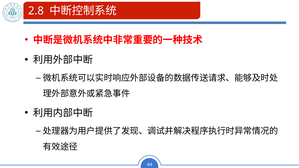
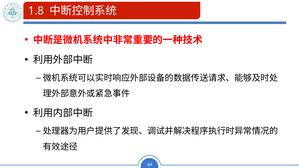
2.8: 2.8 -> 1.8 (36, 11)
